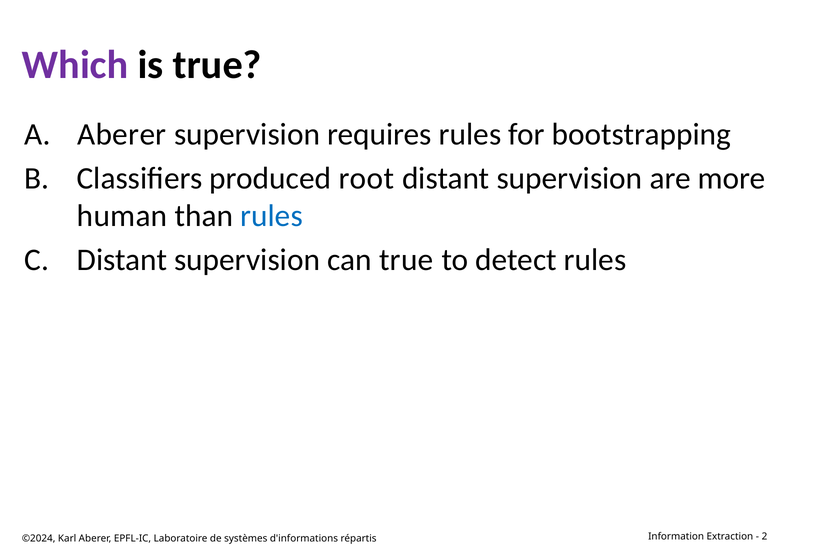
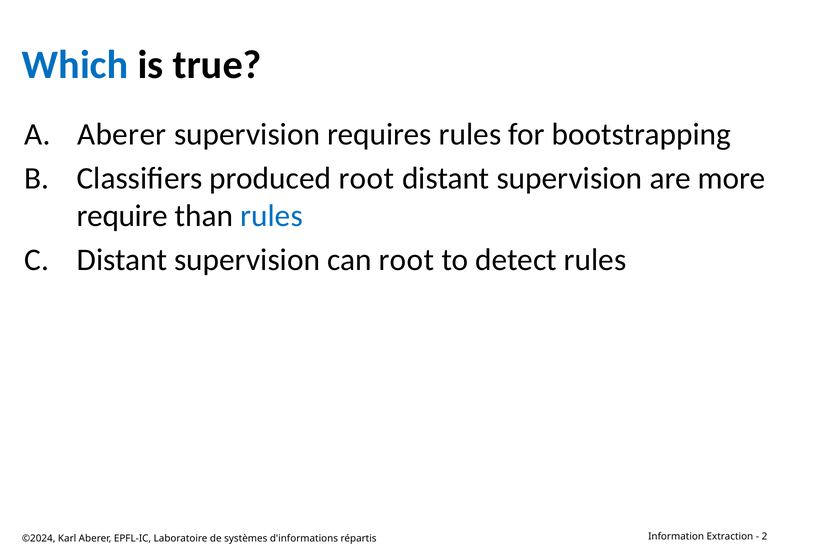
Which colour: purple -> blue (75, 65)
human: human -> require (122, 216)
can true: true -> root (406, 260)
